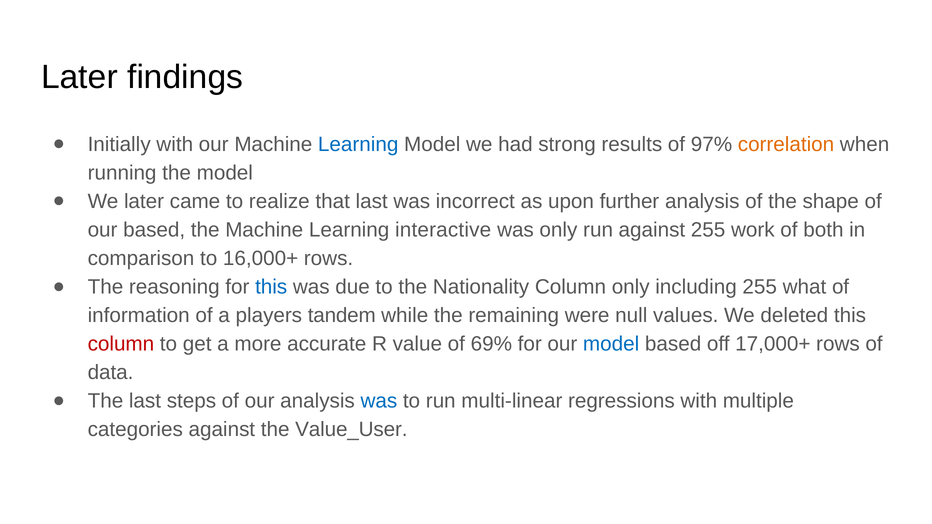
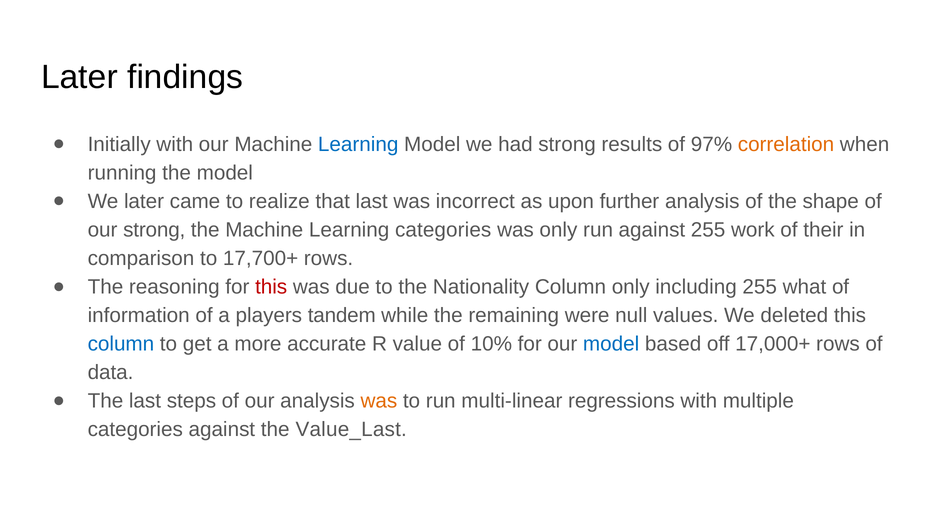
our based: based -> strong (154, 230)
Learning interactive: interactive -> categories (443, 230)
both: both -> their (823, 230)
16,000+: 16,000+ -> 17,700+ (261, 259)
this colour: blue -> red (271, 287)
column colour: red -> blue (121, 344)
69%: 69% -> 10% (491, 344)
was colour: blue -> orange (379, 401)
Value_User: Value_User -> Value_Last (351, 430)
